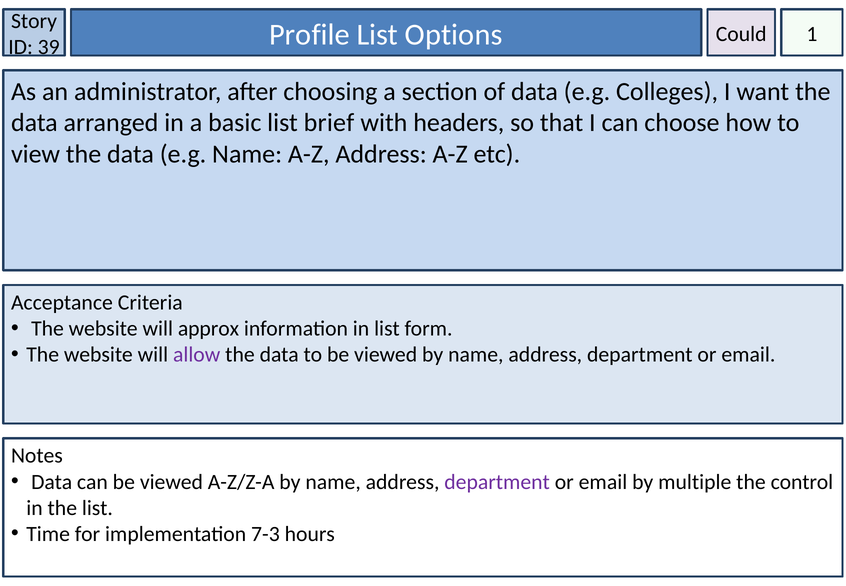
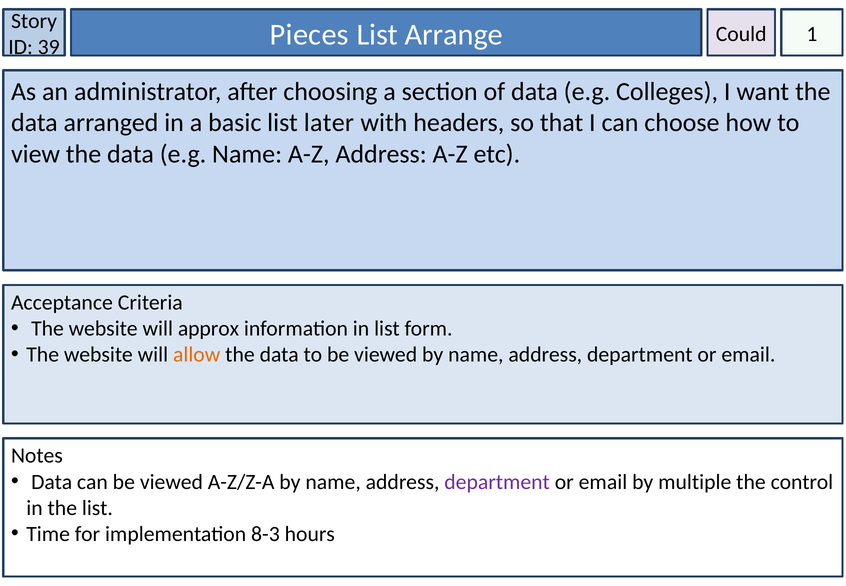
Profile: Profile -> Pieces (309, 34)
Options: Options -> Arrange (454, 34)
brief: brief -> later (329, 123)
allow colour: purple -> orange (197, 355)
7-3: 7-3 -> 8-3 (265, 534)
